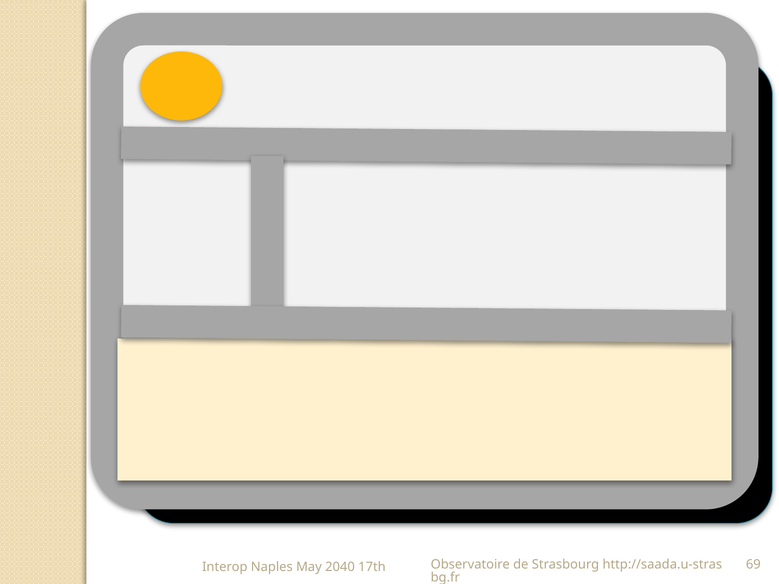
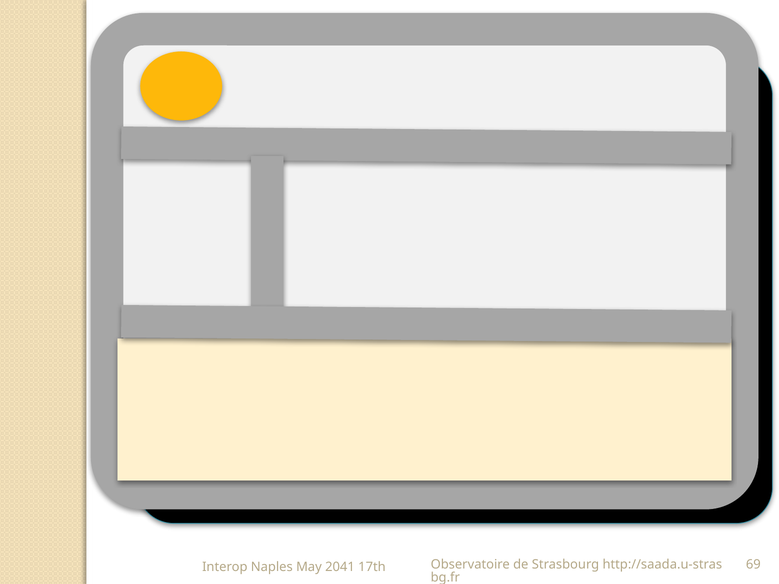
2040: 2040 -> 2041 (340, 567)
